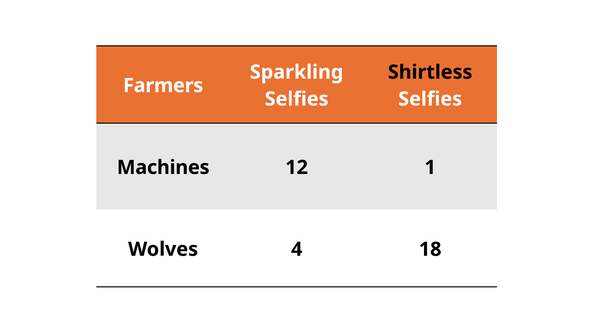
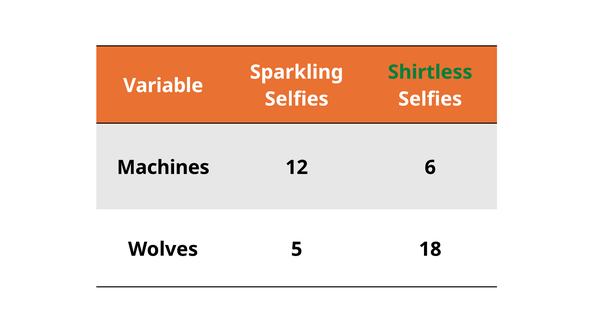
Shirtless colour: black -> green (430, 72)
Farmers: Farmers -> Variable (163, 86)
1: 1 -> 6 (430, 168)
4: 4 -> 5 (297, 250)
